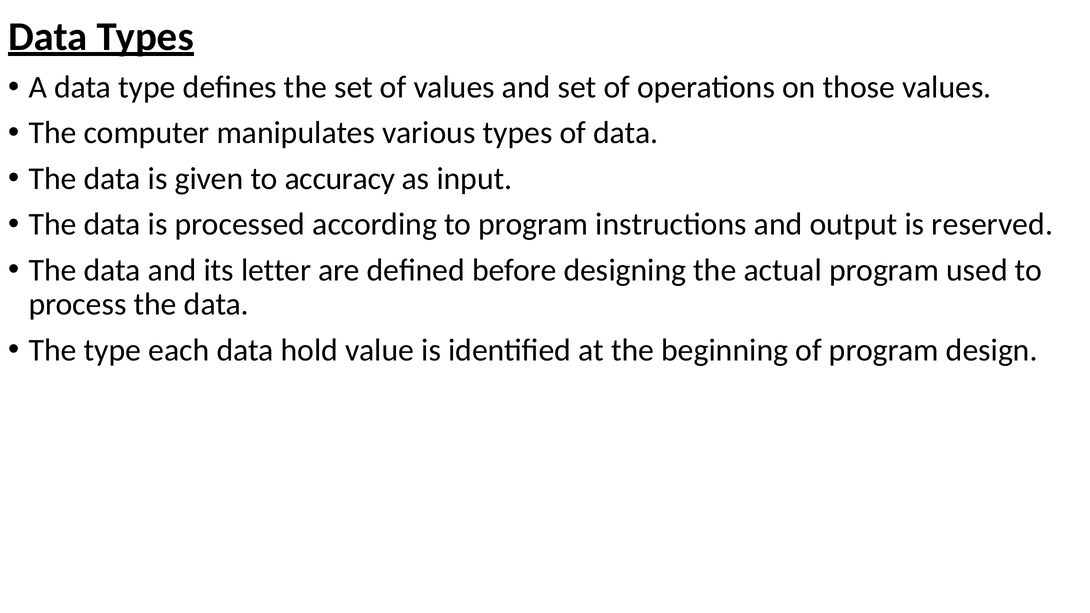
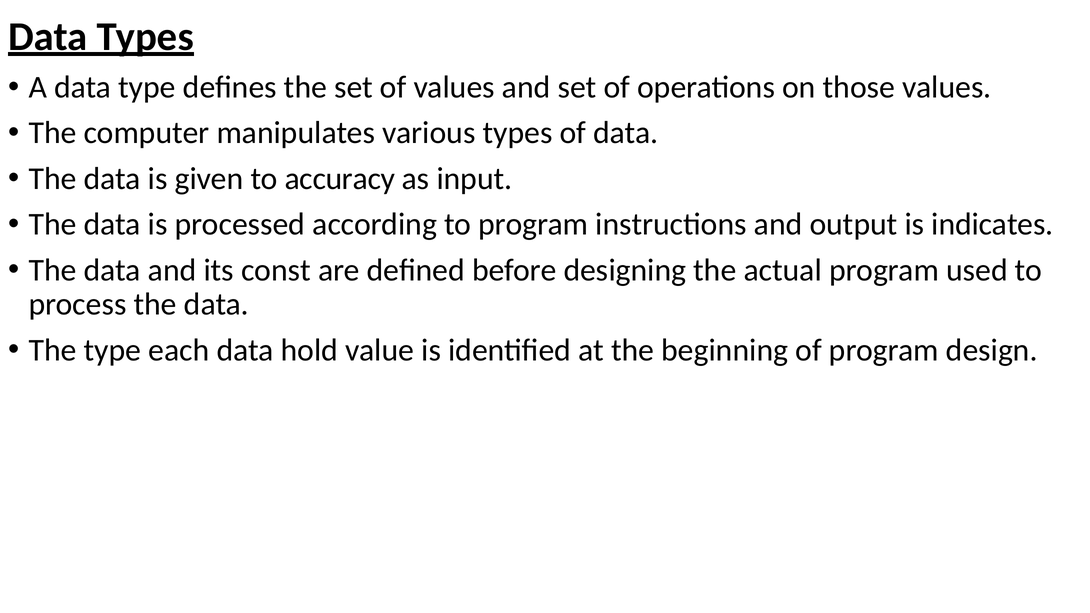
reserved: reserved -> indicates (992, 224)
letter: letter -> const (276, 270)
